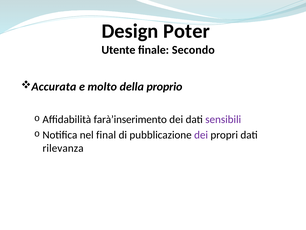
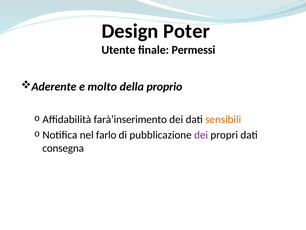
Secondo: Secondo -> Permessi (193, 50)
Accurata: Accurata -> Aderente (54, 87)
sensibili colour: purple -> orange (223, 119)
final: final -> farlo (106, 135)
rilevanza: rilevanza -> consegna (63, 148)
